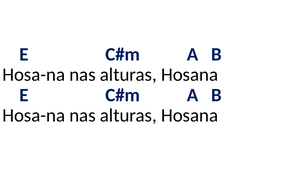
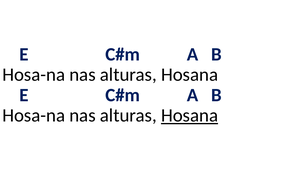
Hosana underline: none -> present (190, 115)
